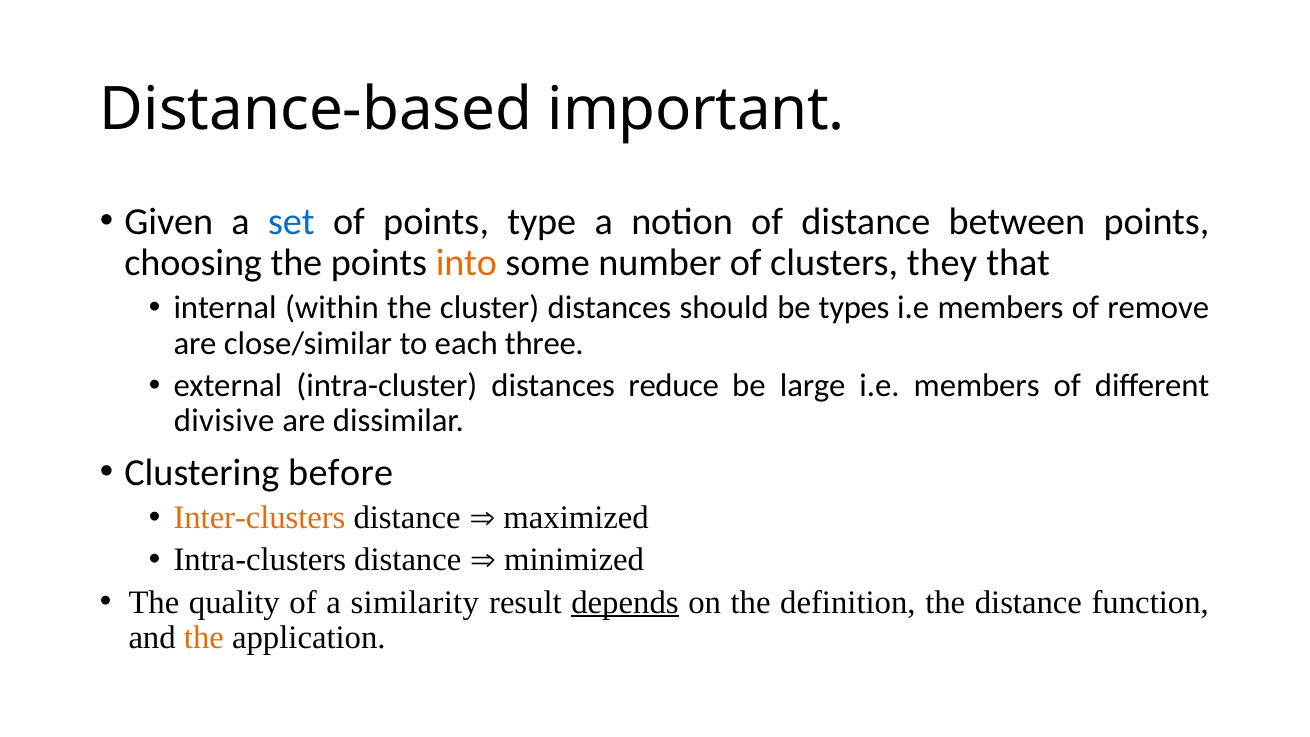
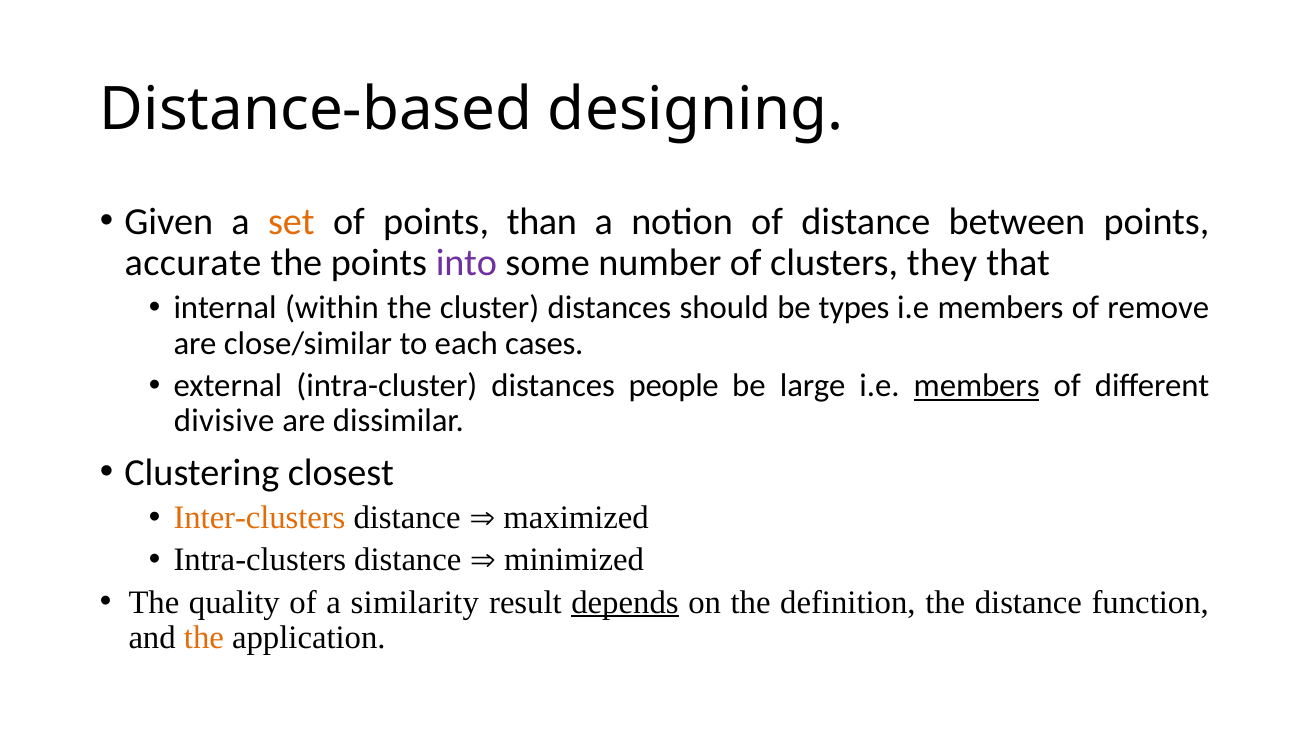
important: important -> designing (696, 110)
set colour: blue -> orange (291, 221)
type: type -> than (542, 221)
choosing: choosing -> accurate (193, 263)
into colour: orange -> purple (466, 263)
three: three -> cases (544, 343)
reduce: reduce -> people (674, 385)
members underline: none -> present (977, 385)
before: before -> closest (341, 473)
